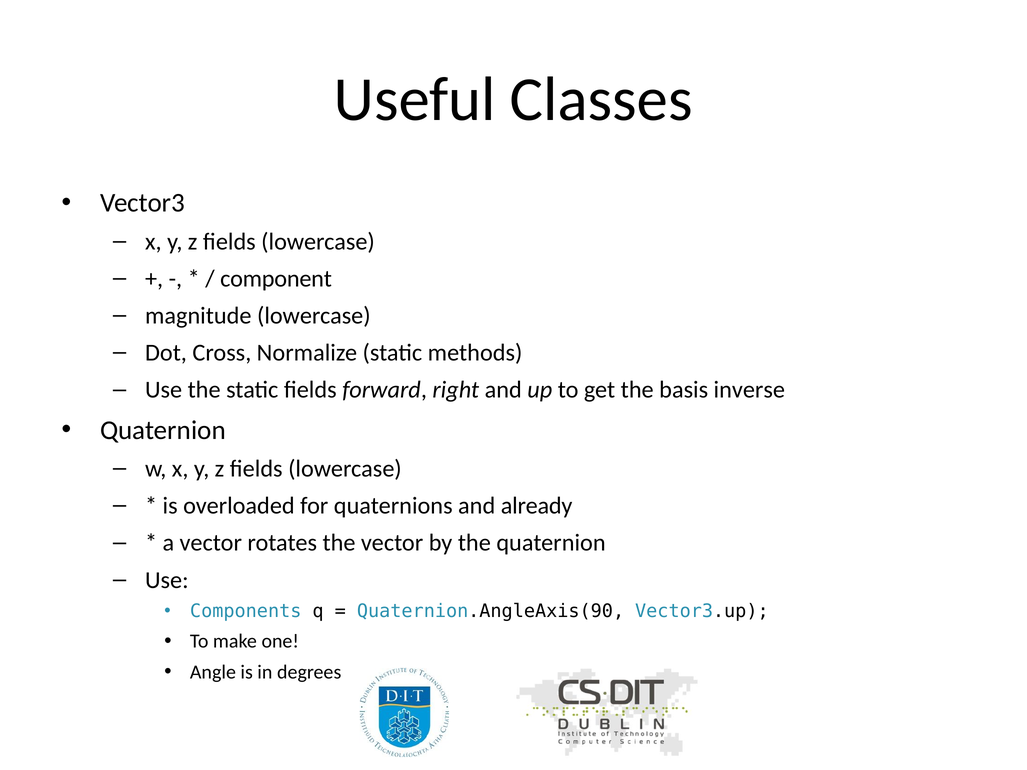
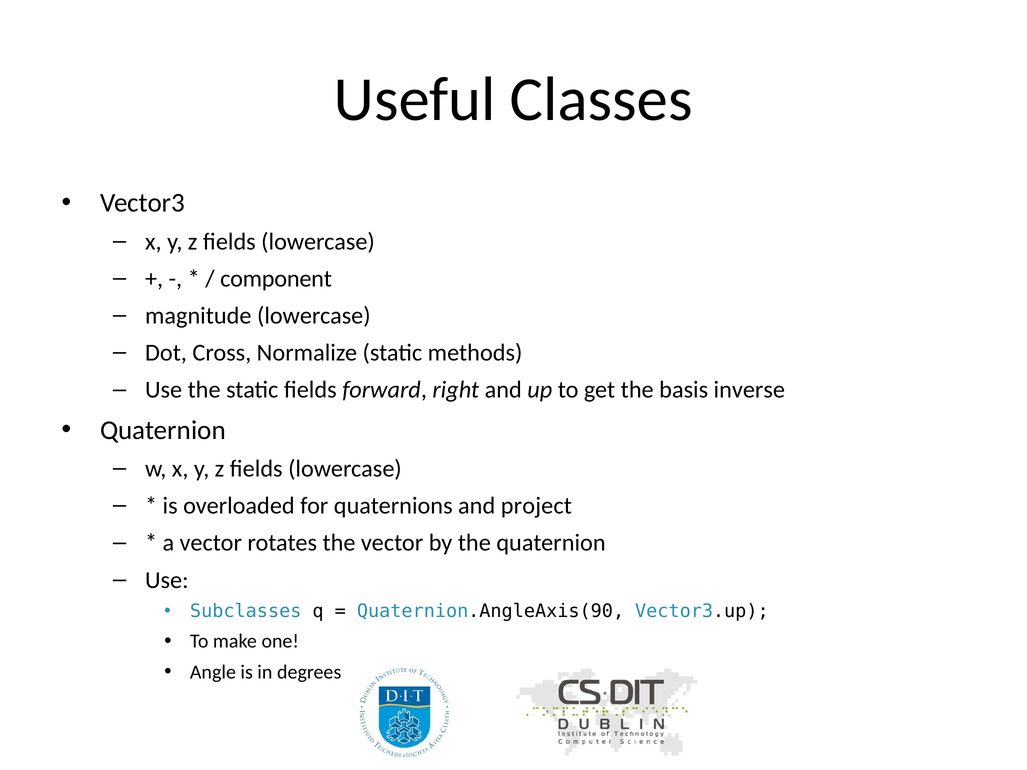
already: already -> project (536, 506)
Components: Components -> Subclasses (246, 611)
